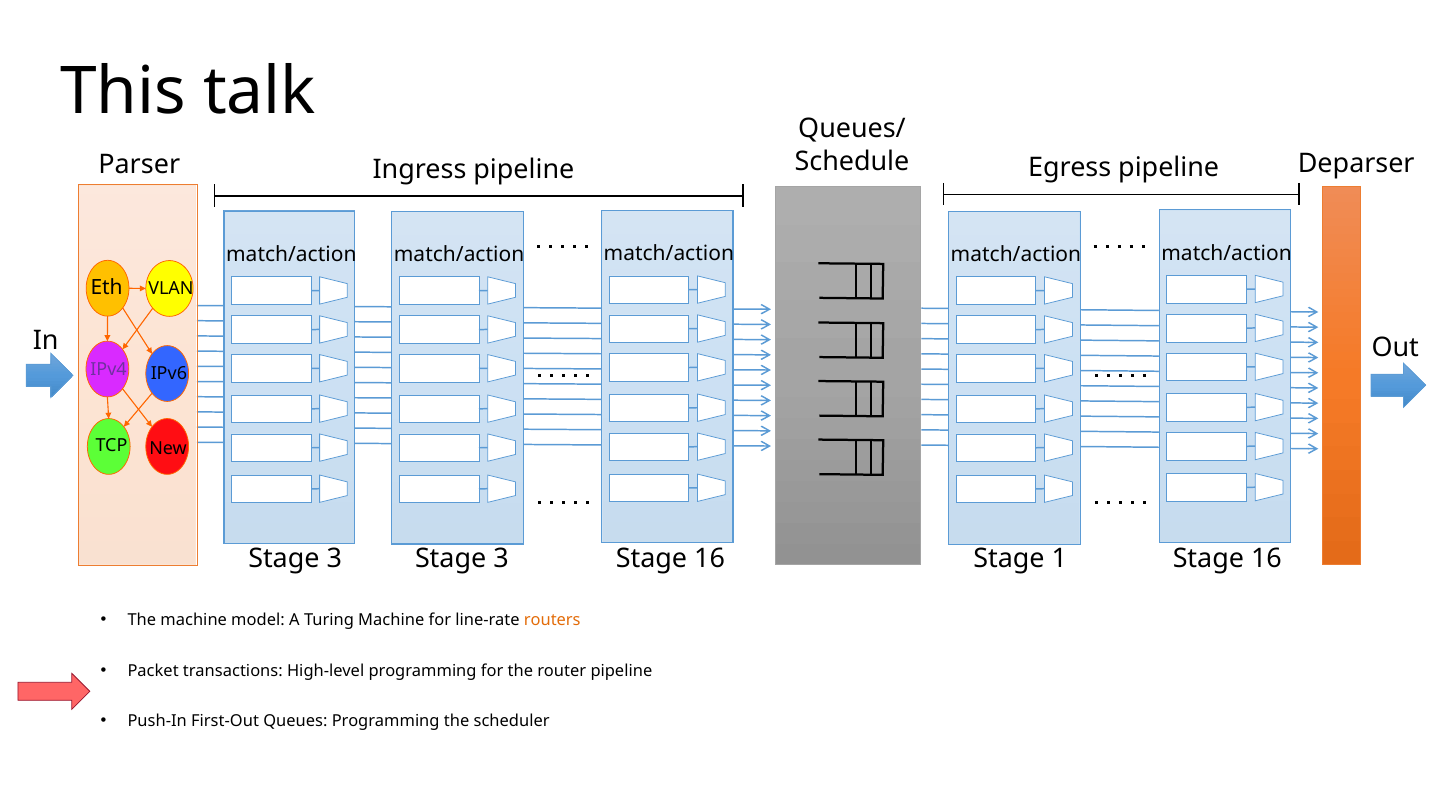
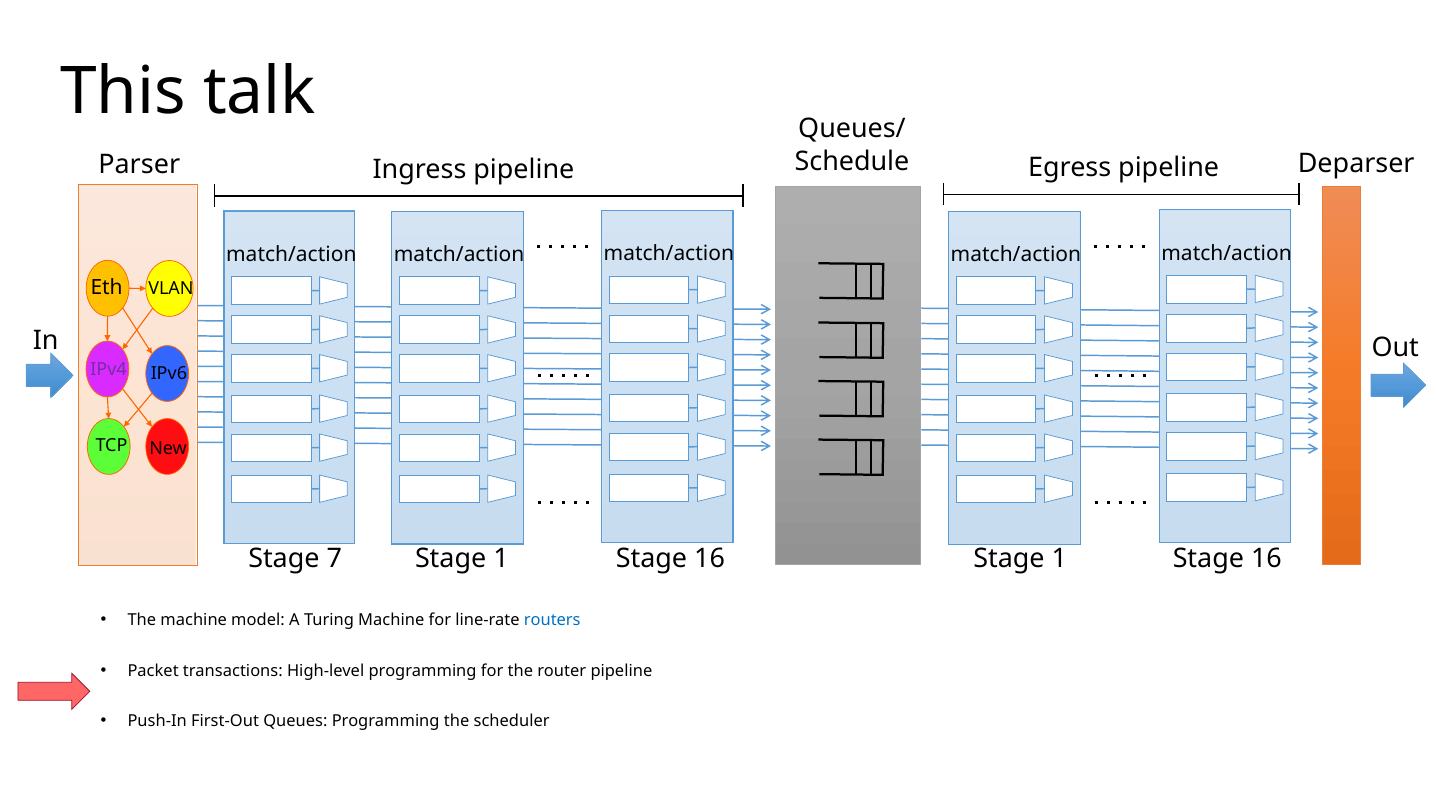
3: 3 -> 7 (334, 559)
3: 3 -> 1 (501, 559)
routers colour: orange -> blue (552, 620)
